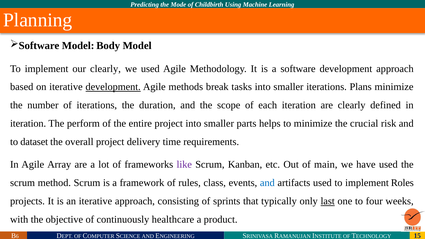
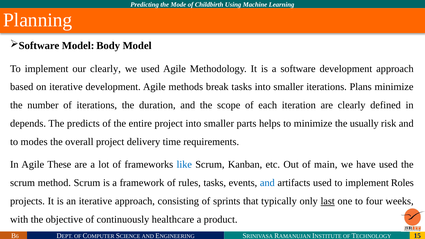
development underline: present -> none (113, 87)
iteration: iteration -> depends (28, 124)
perform: perform -> predicts (83, 124)
crucial: crucial -> usually (364, 124)
dataset: dataset -> modes (34, 142)
Array: Array -> These (59, 165)
like colour: purple -> blue (184, 165)
rules class: class -> tasks (215, 183)
